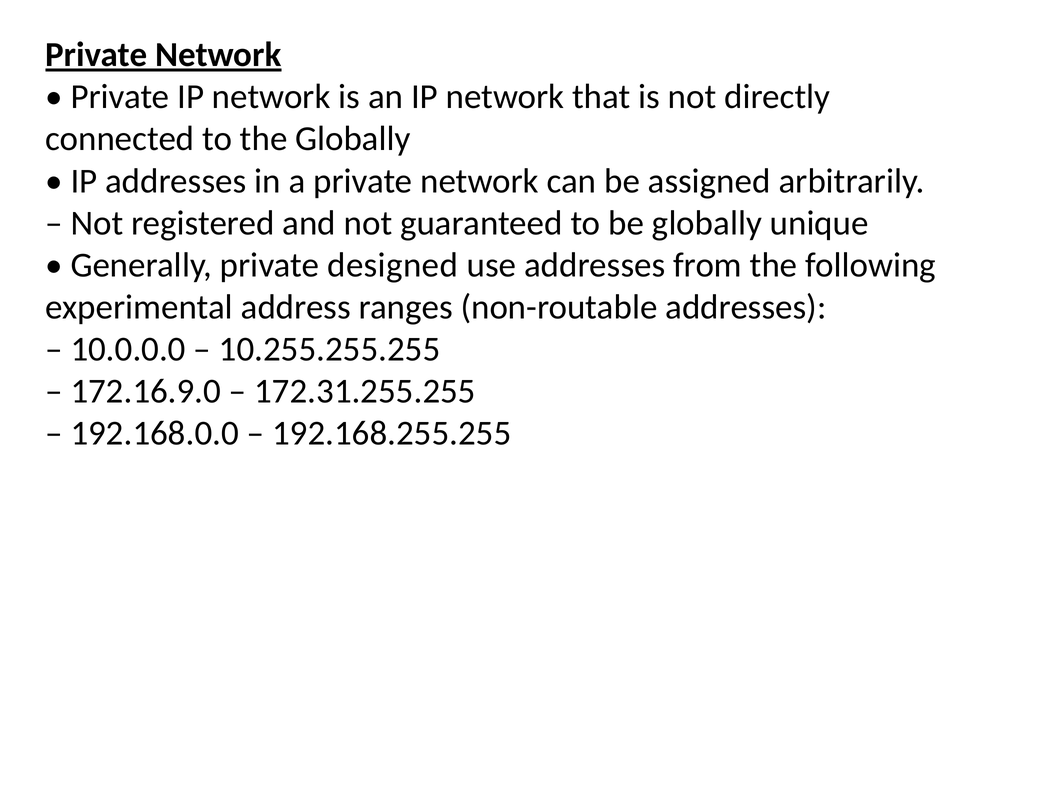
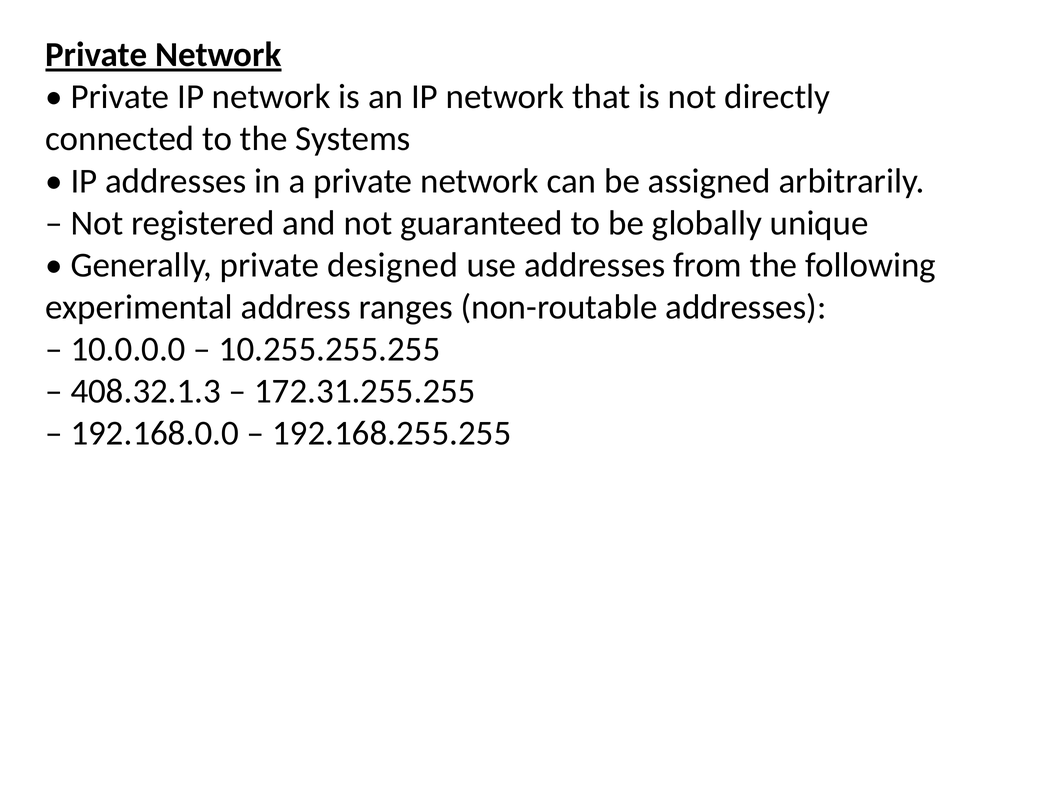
the Globally: Globally -> Systems (353, 139)
172.16.9.0: 172.16.9.0 -> 408.32.1.3 (146, 391)
